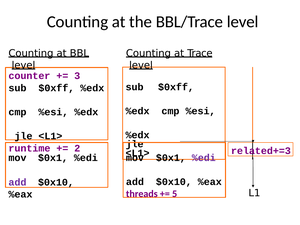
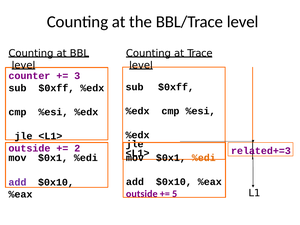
runtime: runtime -> outside (29, 148)
%edi colour: purple -> orange (204, 158)
threads: threads -> outside (142, 194)
